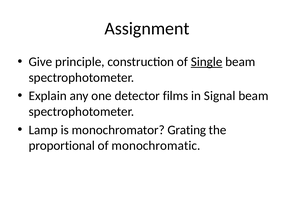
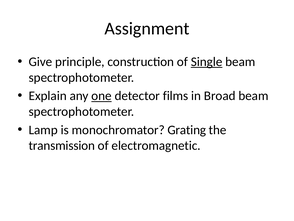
one underline: none -> present (102, 96)
Signal: Signal -> Broad (220, 96)
proportional: proportional -> transmission (62, 145)
monochromatic: monochromatic -> electromagnetic (156, 145)
